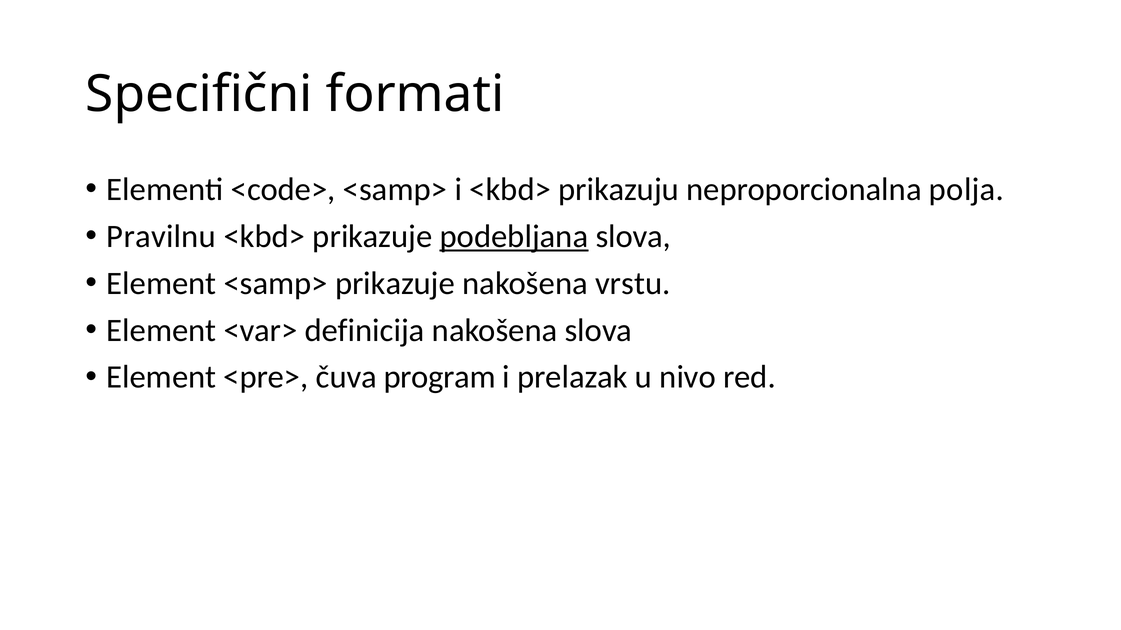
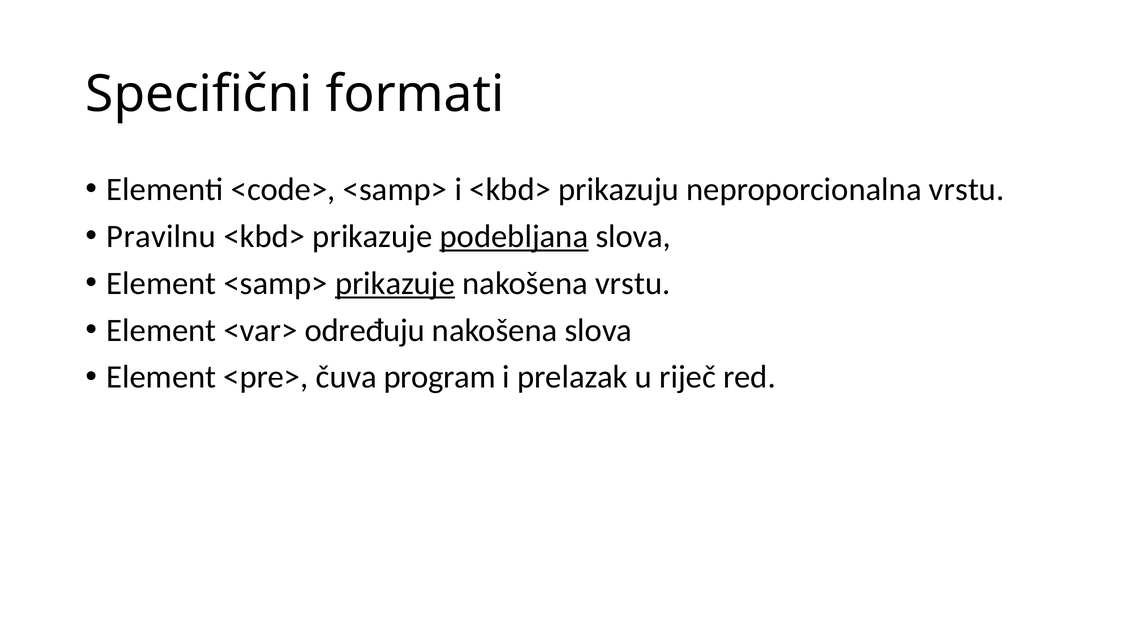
neproporcionalna polja: polja -> vrstu (967, 190)
prikazuje underline: none -> present (395, 284)
definicija: definicija -> određuju (365, 331)
nivo: nivo -> riječ (688, 378)
